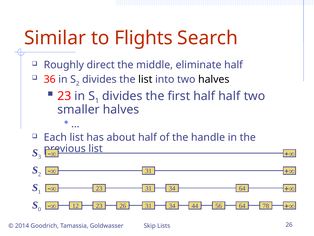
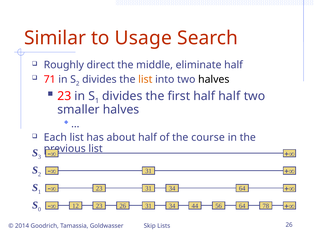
Flights: Flights -> Usage (143, 38)
36: 36 -> 71 (50, 79)
list colour: black -> orange (145, 79)
handle: handle -> course (208, 137)
